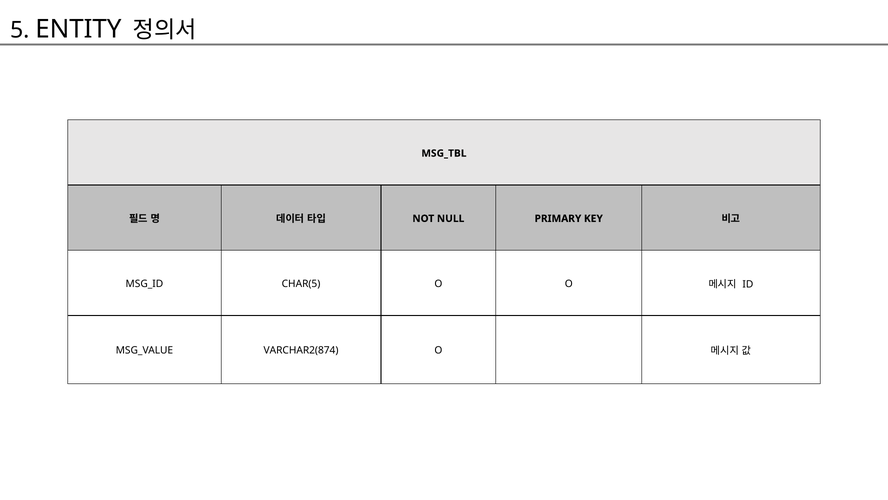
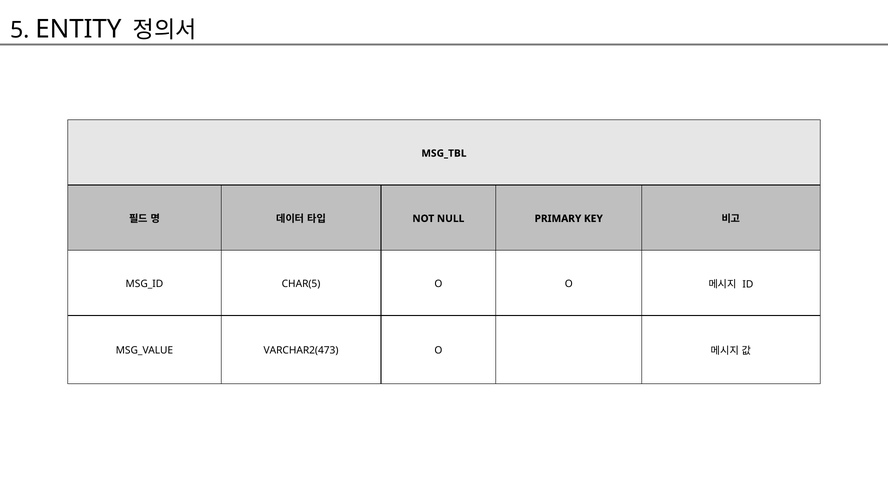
VARCHAR2(874: VARCHAR2(874 -> VARCHAR2(473 (301, 350)
